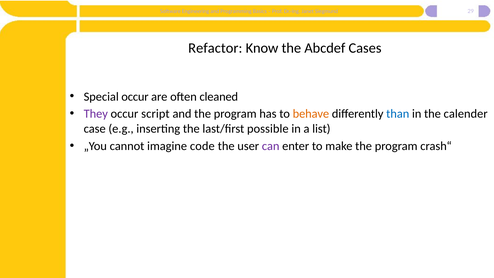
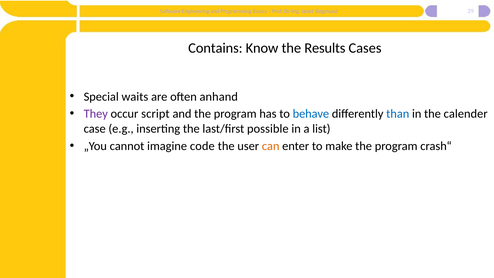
Refactor: Refactor -> Contains (215, 48)
Abcdef: Abcdef -> Results (325, 48)
Special occur: occur -> waits (135, 97)
cleaned: cleaned -> anhand (219, 97)
behave colour: orange -> blue (311, 114)
can colour: purple -> orange (271, 146)
